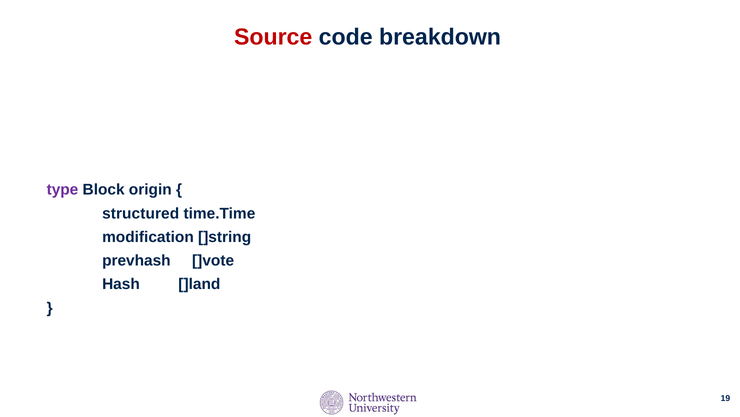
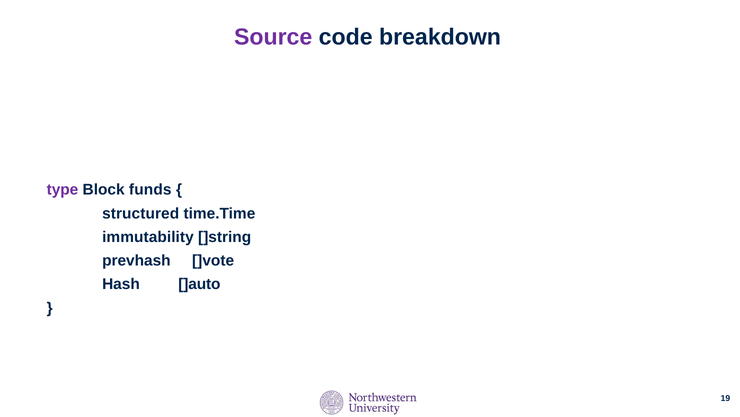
Source colour: red -> purple (273, 37)
origin: origin -> funds (150, 189)
modification: modification -> immutability (148, 237)
]land: ]land -> ]auto (199, 284)
